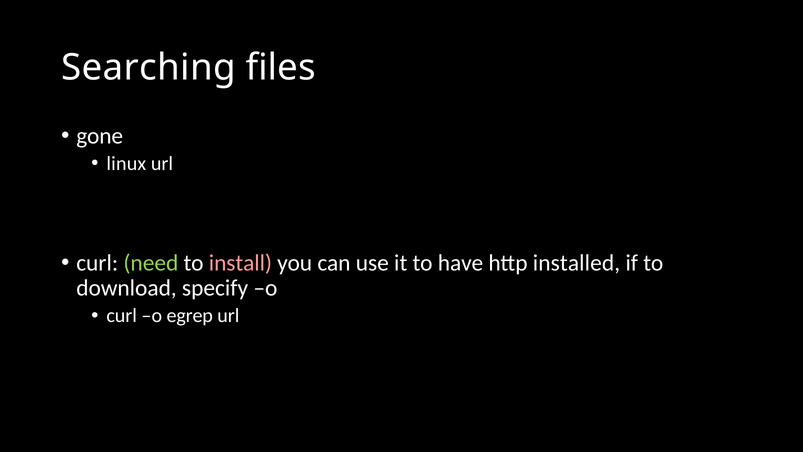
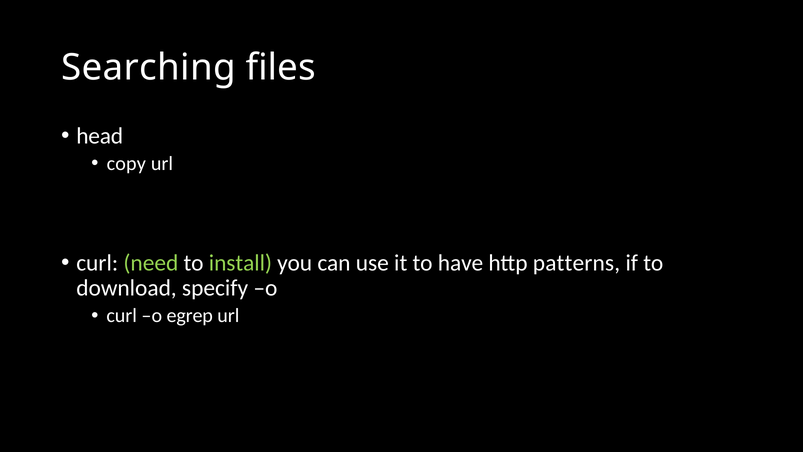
gone: gone -> head (100, 136)
linux: linux -> copy (126, 163)
install colour: pink -> light green (240, 263)
installed: installed -> patterns (576, 263)
